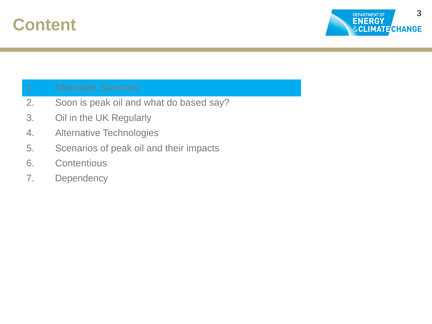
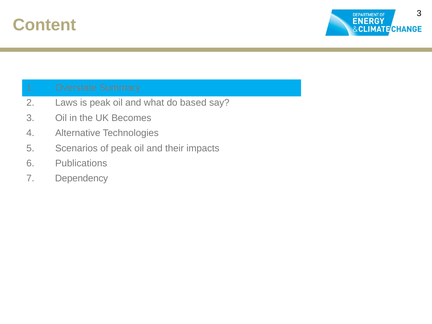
Soon: Soon -> Laws (66, 103)
Regularly: Regularly -> Becomes (131, 118)
Contentious: Contentious -> Publications (81, 163)
